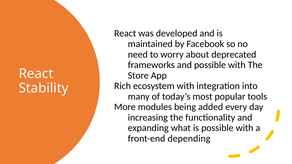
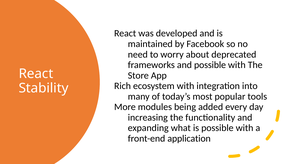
depending: depending -> application (189, 139)
